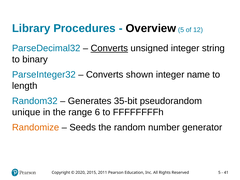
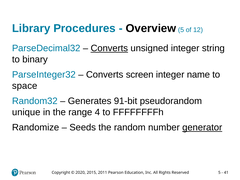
shown: shown -> screen (140, 75)
length: length -> space (25, 86)
35-bit: 35-bit -> 91-bit (126, 101)
6: 6 -> 4 (97, 112)
Randomize colour: orange -> black (36, 127)
generator underline: none -> present (202, 127)
